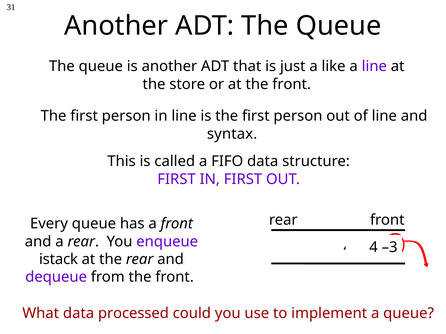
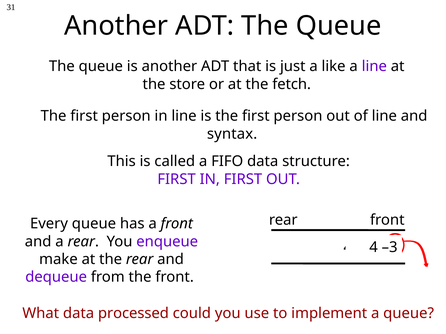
at the front: front -> fetch (292, 84)
istack: istack -> make (58, 260)
